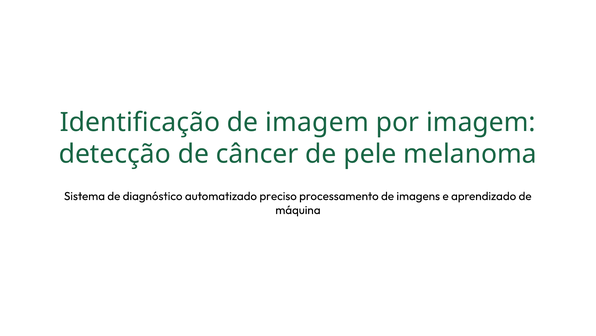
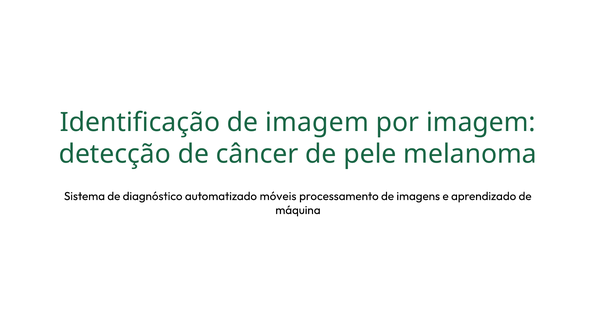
preciso: preciso -> móveis (278, 196)
